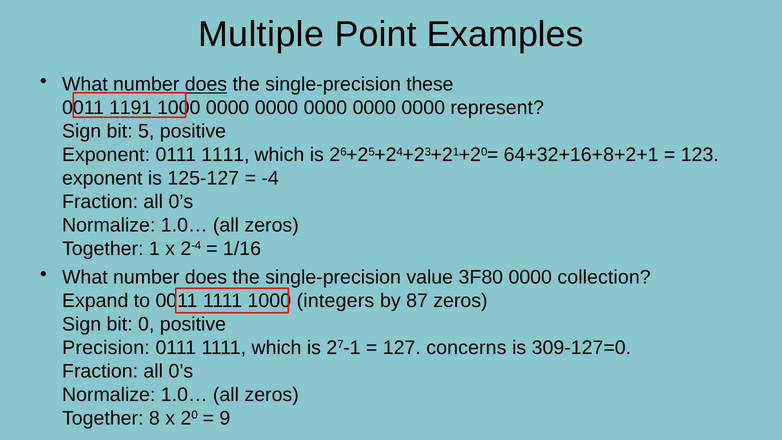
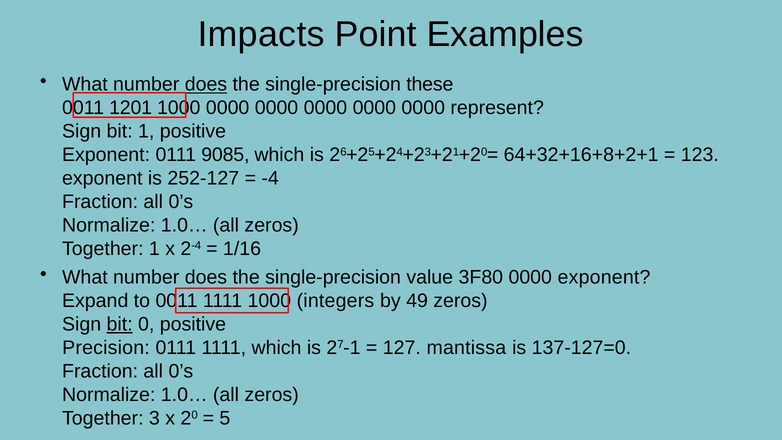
Multiple: Multiple -> Impacts (261, 34)
1191: 1191 -> 1201 (131, 108)
bit 5: 5 -> 1 (146, 131)
Exponent 0111 1111: 1111 -> 9085 (225, 155)
125-127: 125-127 -> 252-127 (203, 178)
0000 collection: collection -> exponent (604, 277)
87: 87 -> 49 (417, 301)
bit underline: none -> present (120, 324)
concerns: concerns -> mantissa (466, 348)
309-127=0: 309-127=0 -> 137-127=0 (581, 348)
8: 8 -> 3 (154, 418)
9: 9 -> 5 (225, 418)
